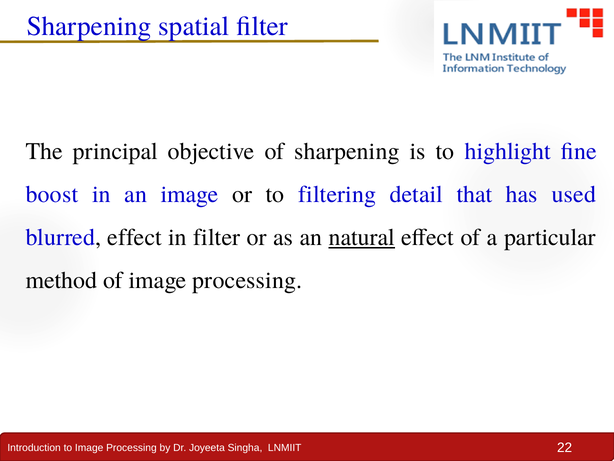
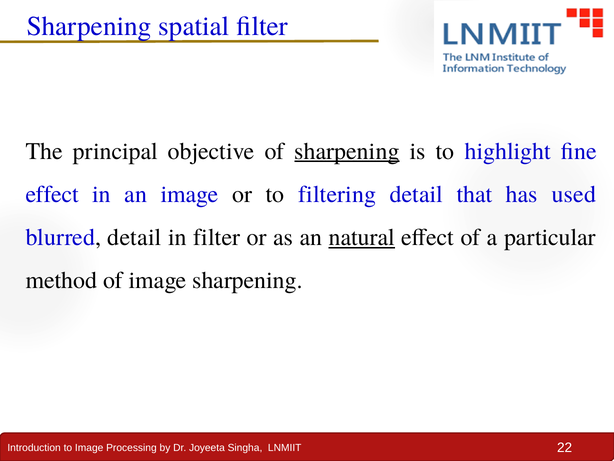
sharpening underline: none -> present (347, 151)
boost: boost -> effect (52, 194)
blurred effect: effect -> detail (135, 237)
of image processing: processing -> sharpening (247, 280)
